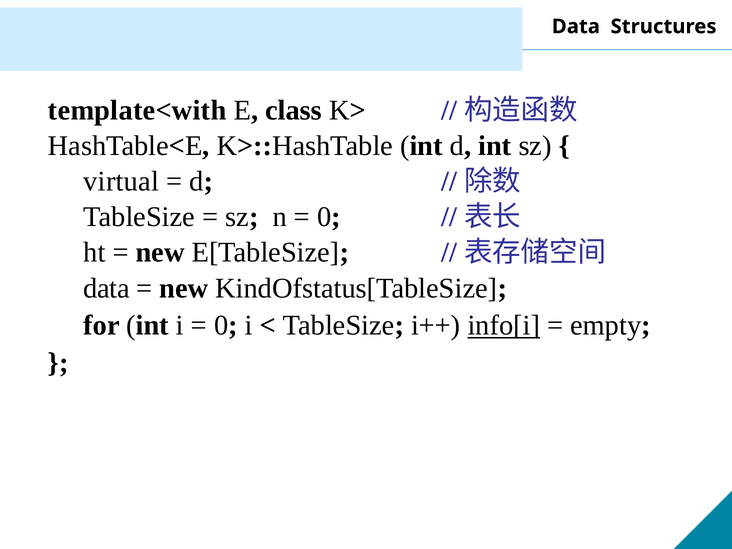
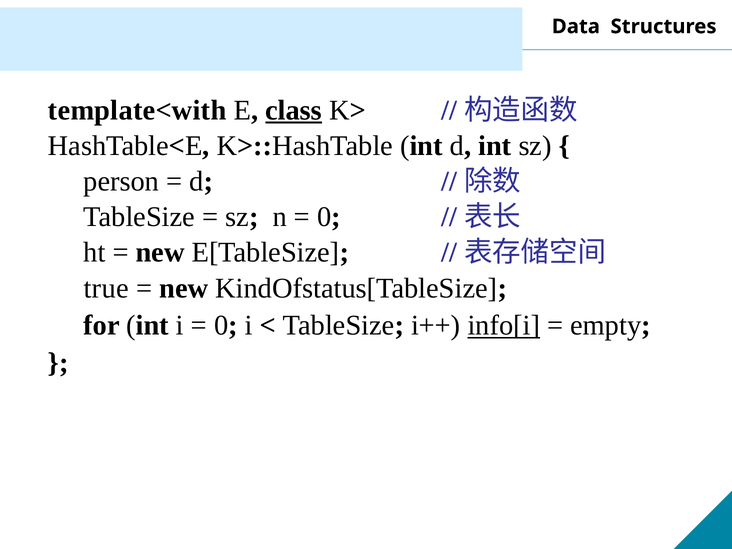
class underline: none -> present (294, 110)
virtual: virtual -> person (121, 181)
data: data -> true (106, 288)
